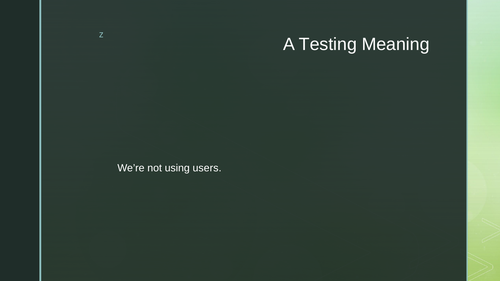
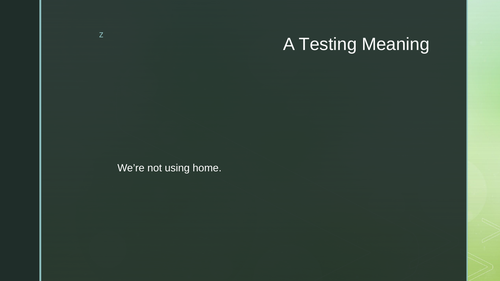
users: users -> home (207, 168)
